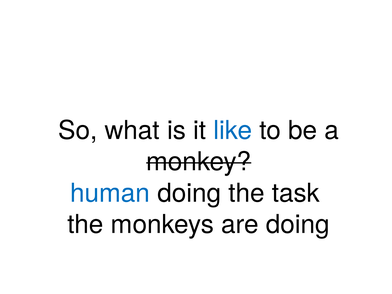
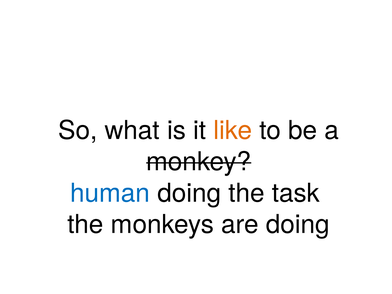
like colour: blue -> orange (233, 130)
